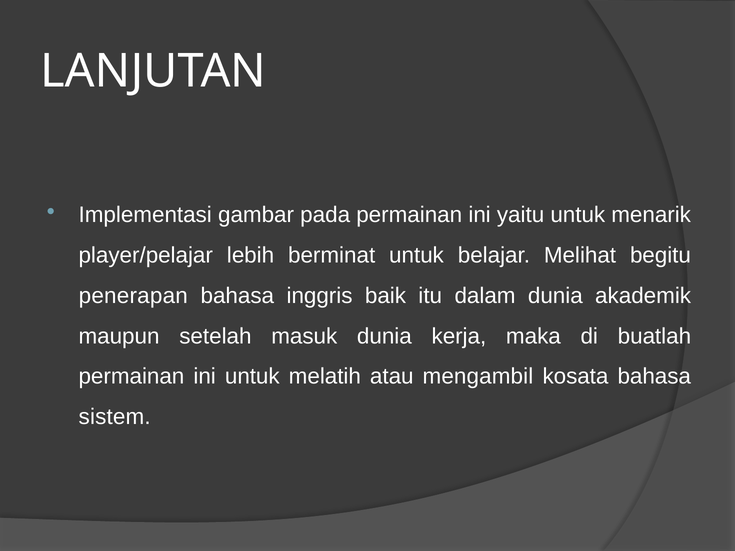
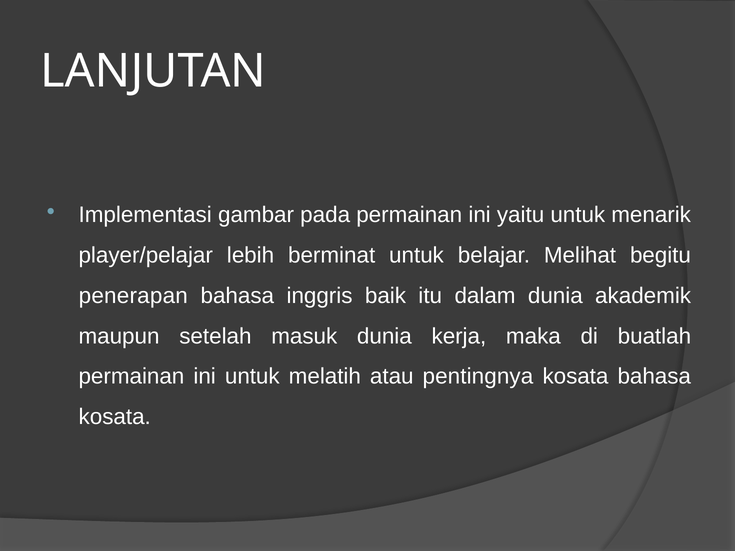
mengambil: mengambil -> pentingnya (478, 377)
sistem: sistem -> kosata (115, 417)
